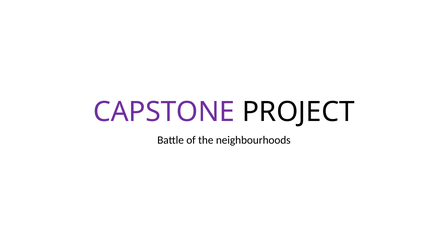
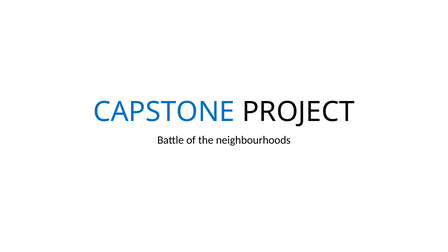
CAPSTONE colour: purple -> blue (164, 112)
